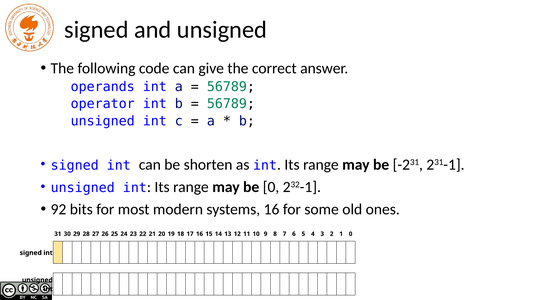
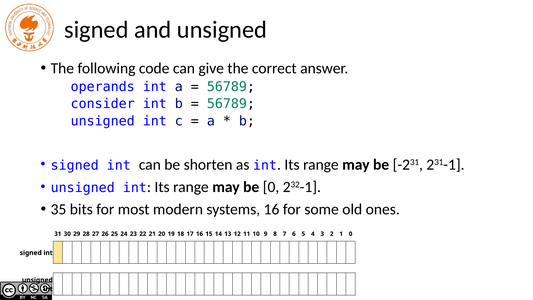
operator: operator -> consider (103, 104)
92: 92 -> 35 (58, 209)
